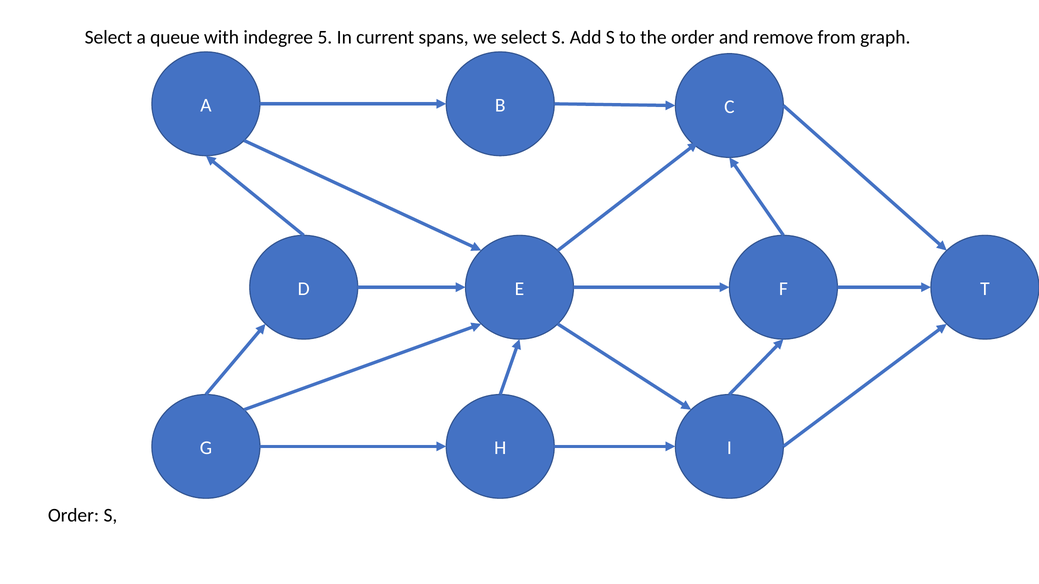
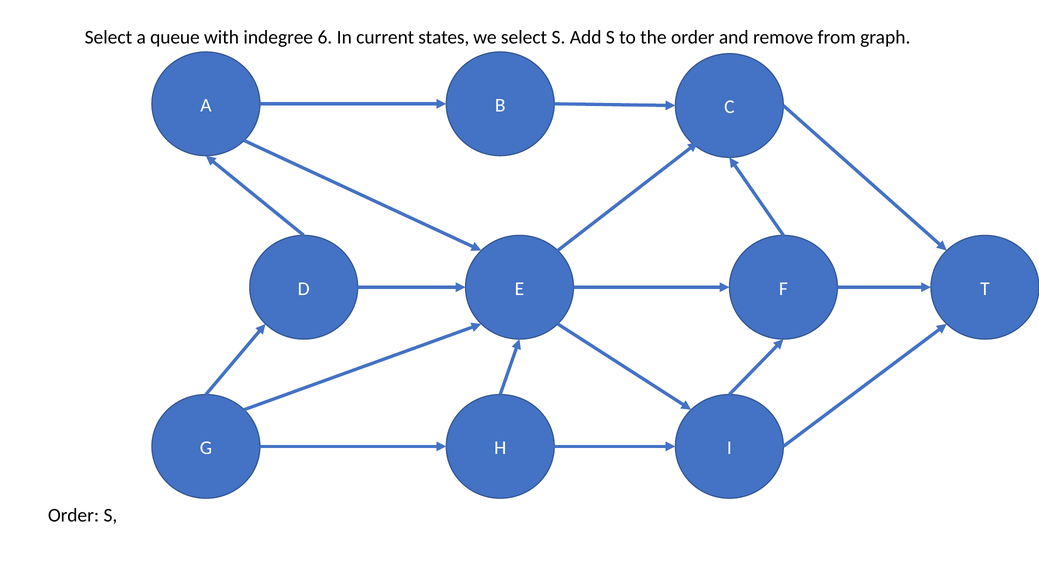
5: 5 -> 6 (325, 37)
spans: spans -> states (444, 37)
